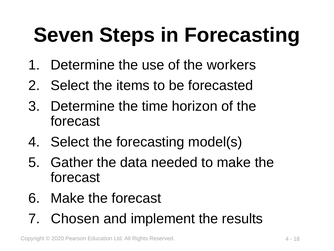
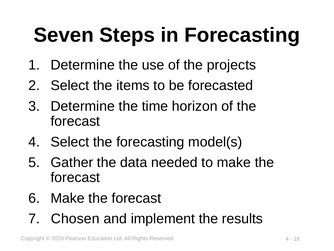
workers: workers -> projects (231, 65)
